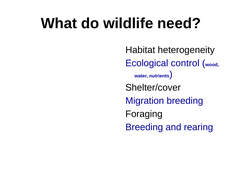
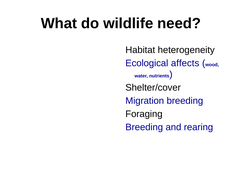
control: control -> affects (185, 63)
